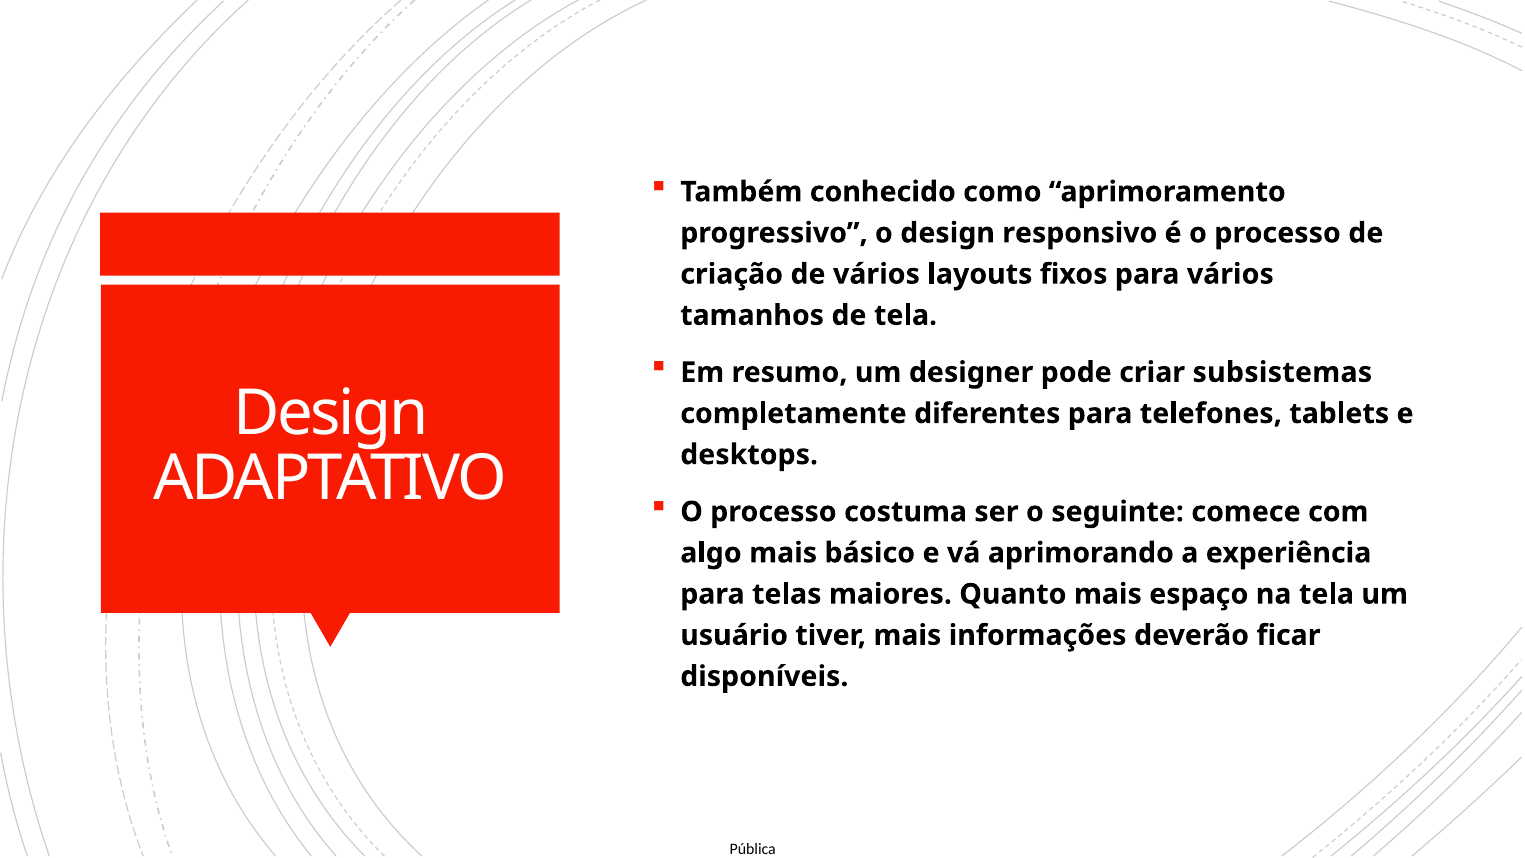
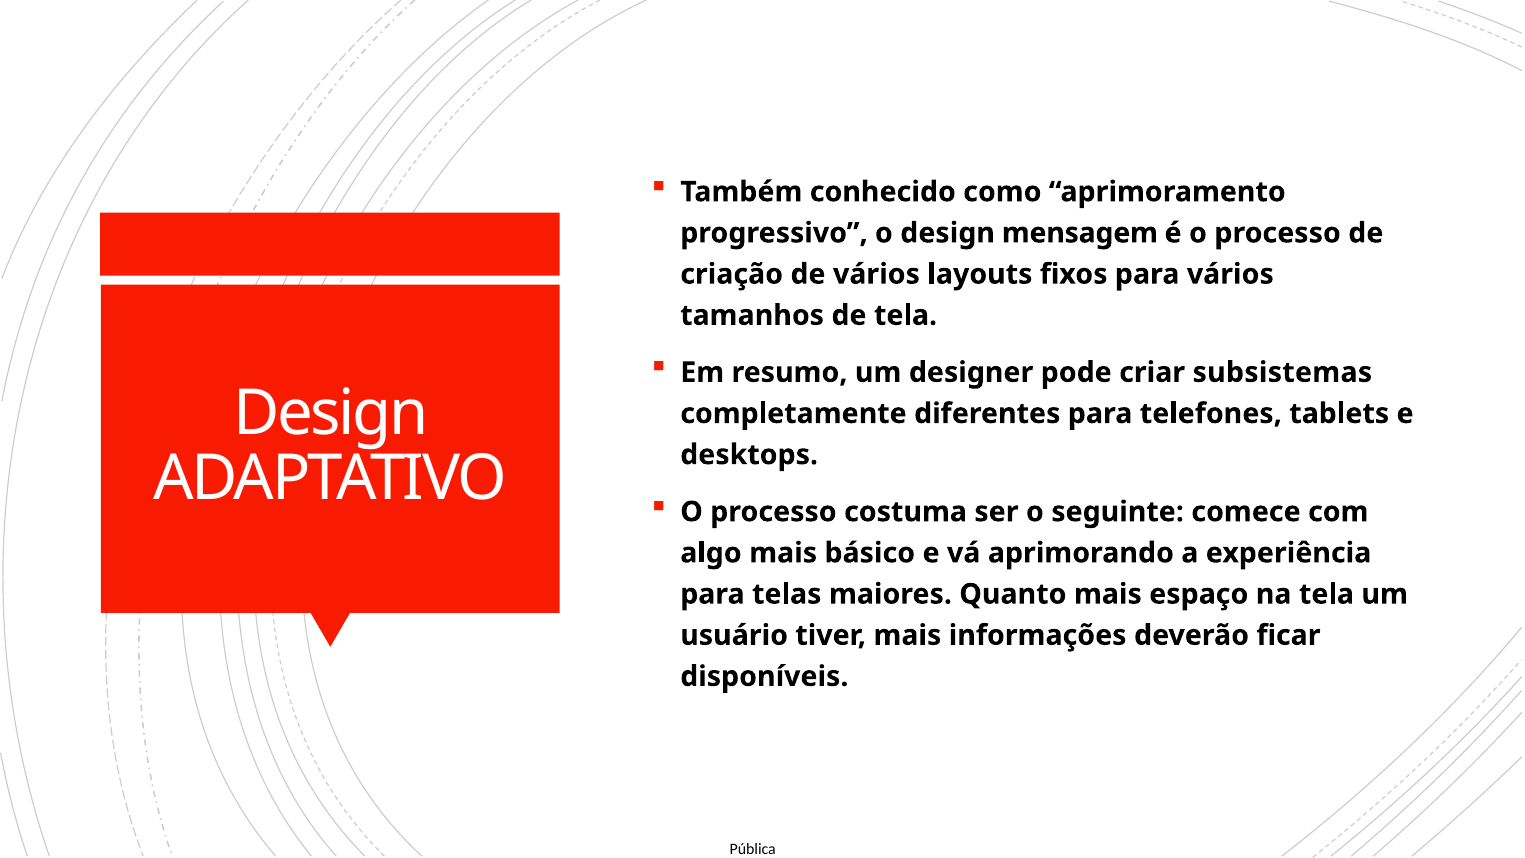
responsivo: responsivo -> mensagem (1080, 233)
